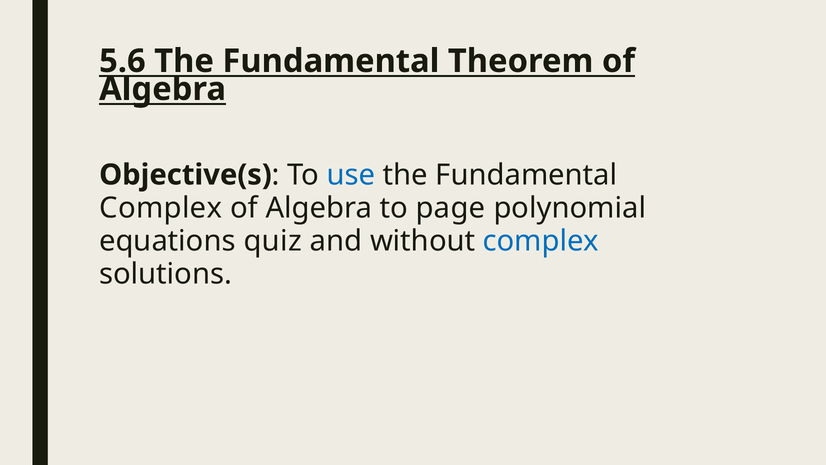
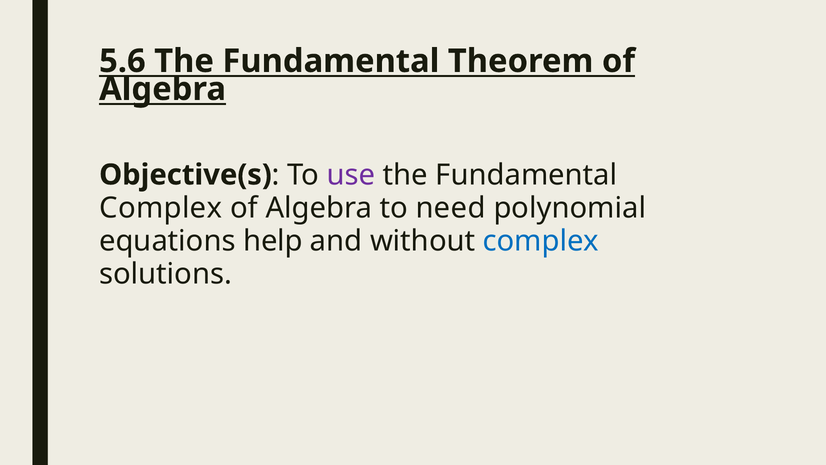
use colour: blue -> purple (351, 175)
page: page -> need (451, 208)
quiz: quiz -> help (273, 241)
